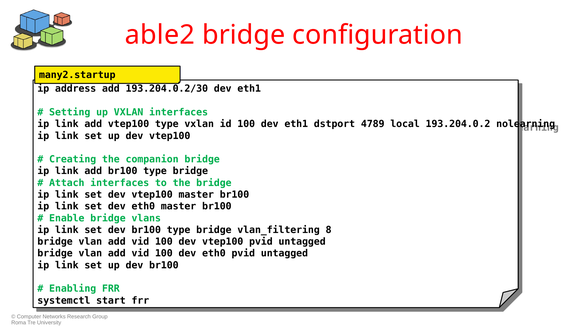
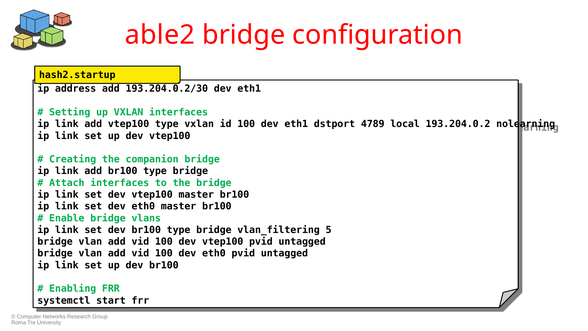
many2.startup: many2.startup -> hash2.startup (77, 75)
8: 8 -> 5 (329, 230)
